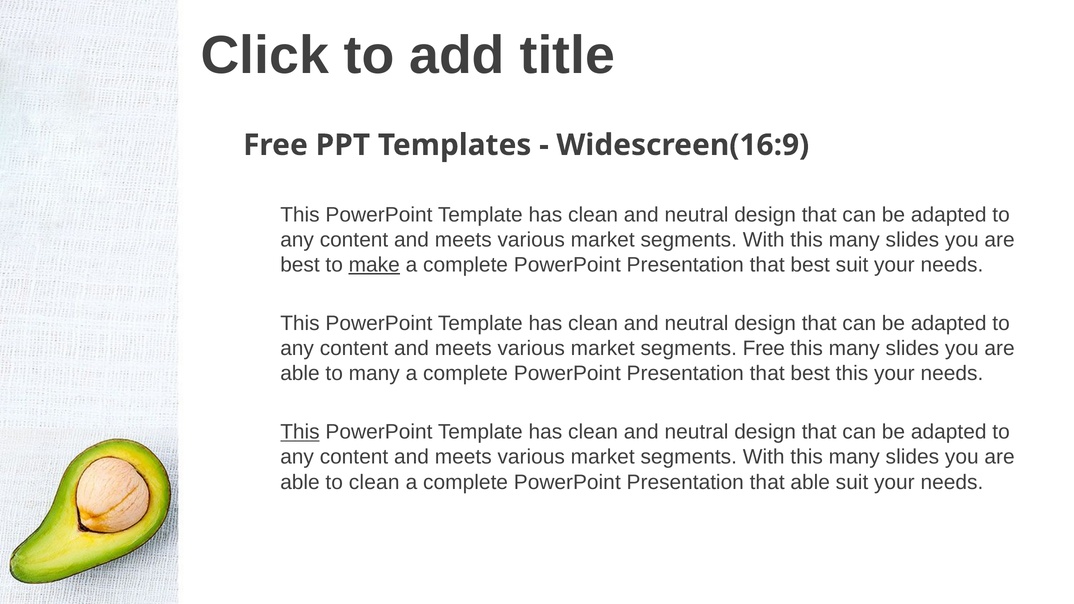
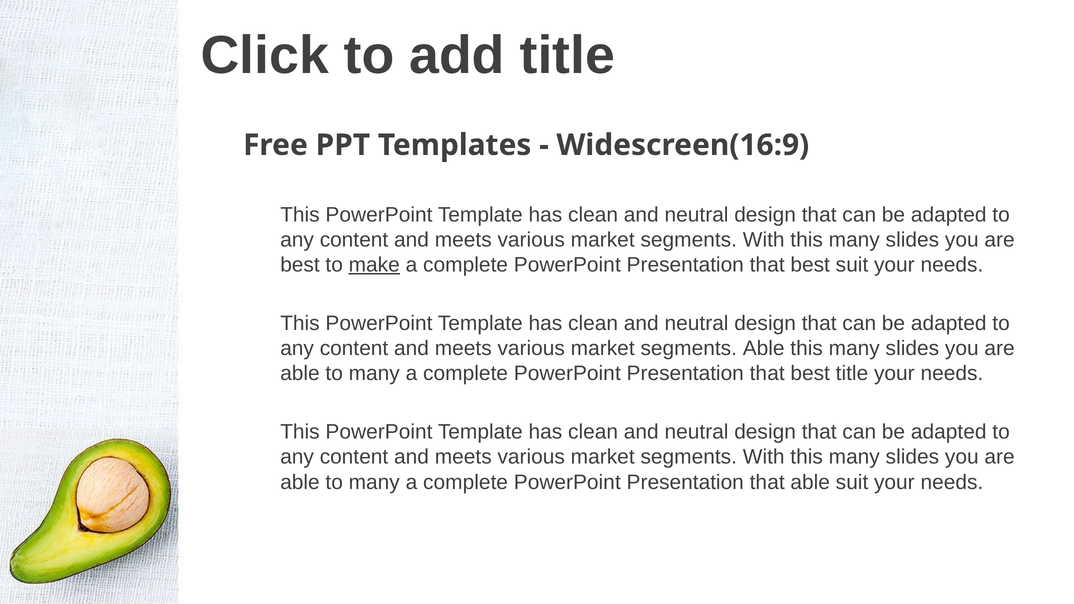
segments Free: Free -> Able (764, 348)
best this: this -> title (852, 374)
This underline: present -> none (300, 432)
clean: clean -> many (374, 482)
